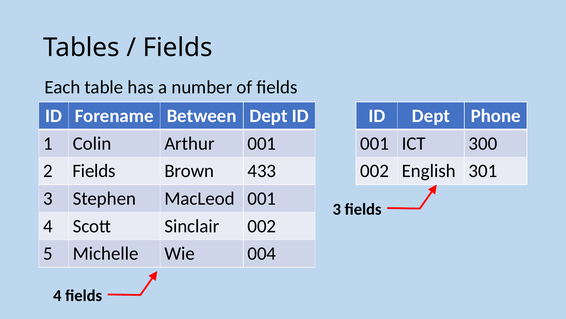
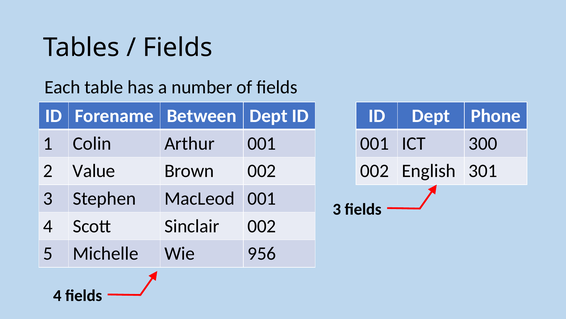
2 Fields: Fields -> Value (94, 171)
Brown 433: 433 -> 002 (262, 171)
004: 004 -> 956 (262, 253)
